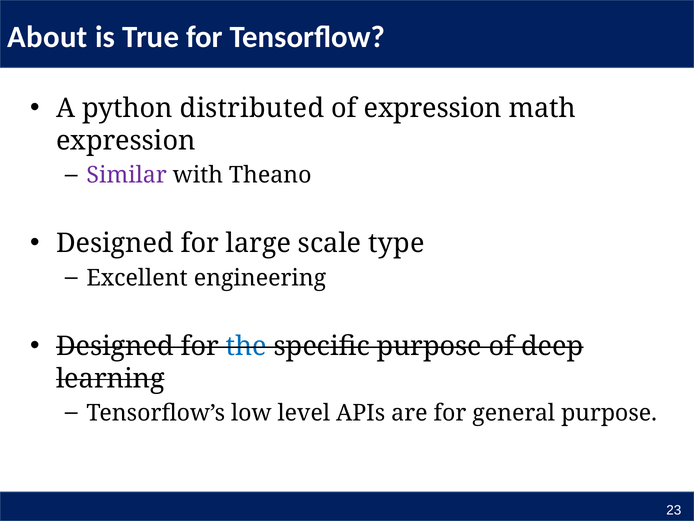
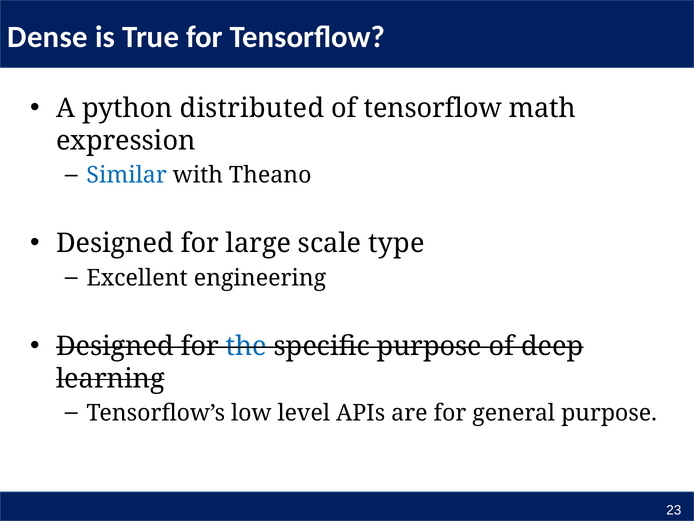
About: About -> Dense (48, 37)
of expression: expression -> tensorflow (433, 108)
Similar colour: purple -> blue (127, 175)
